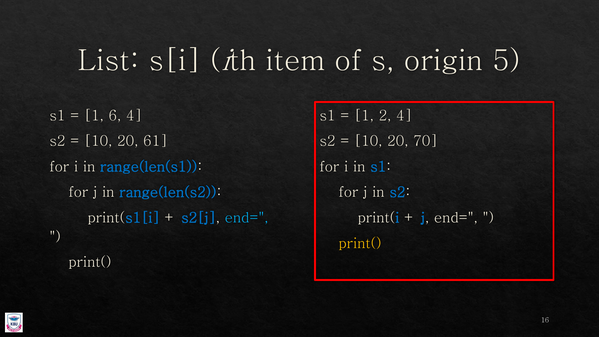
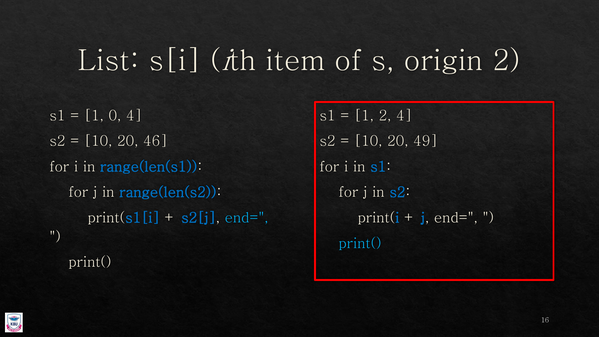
origin 5: 5 -> 2 (506, 61)
6: 6 -> 0 (115, 116)
61: 61 -> 46 (155, 141)
70: 70 -> 49 (425, 141)
print( colour: yellow -> light blue (360, 243)
